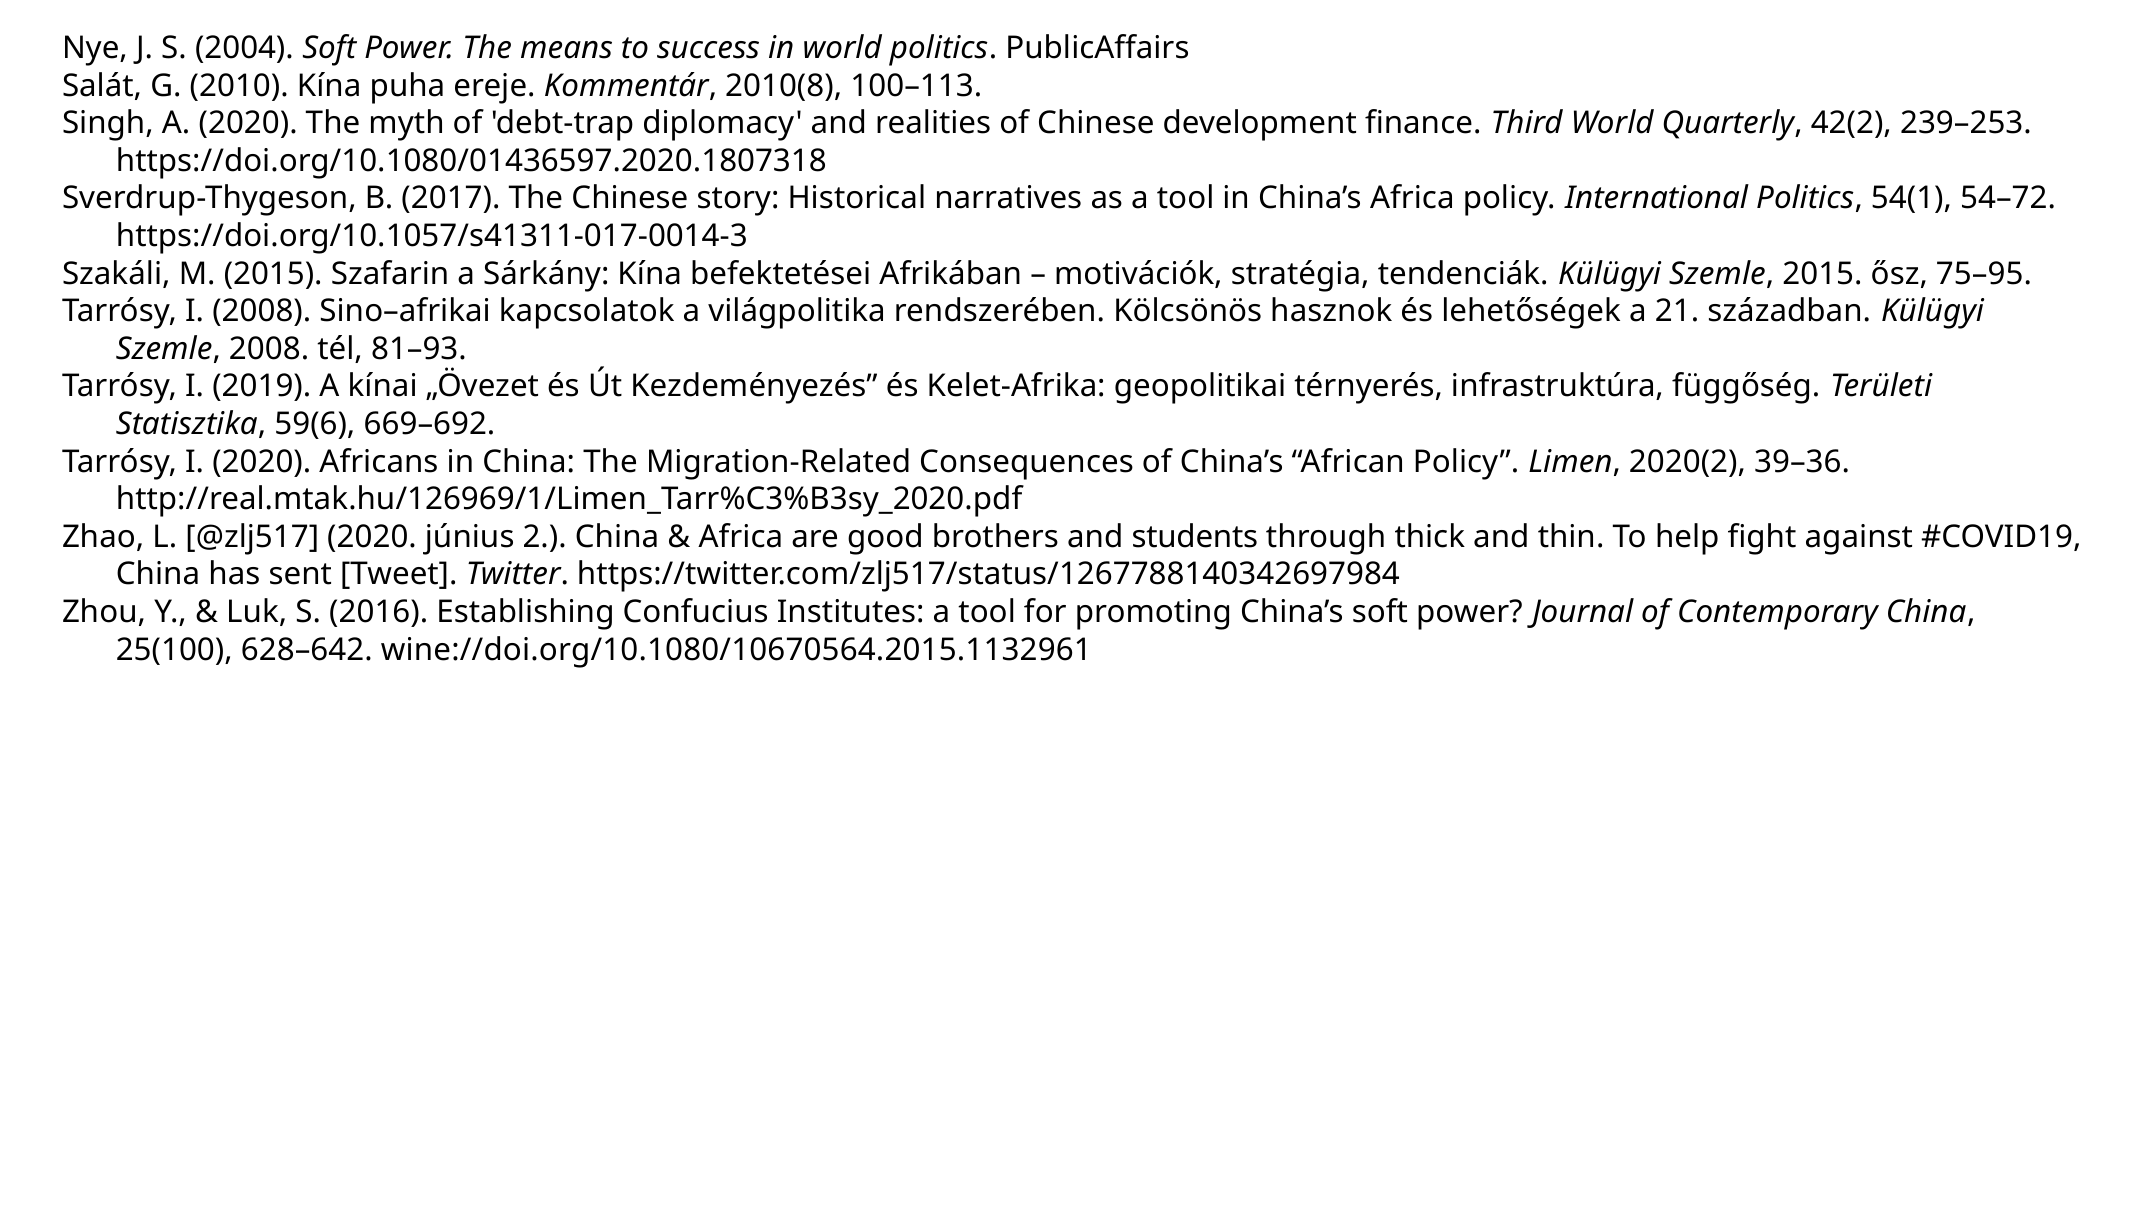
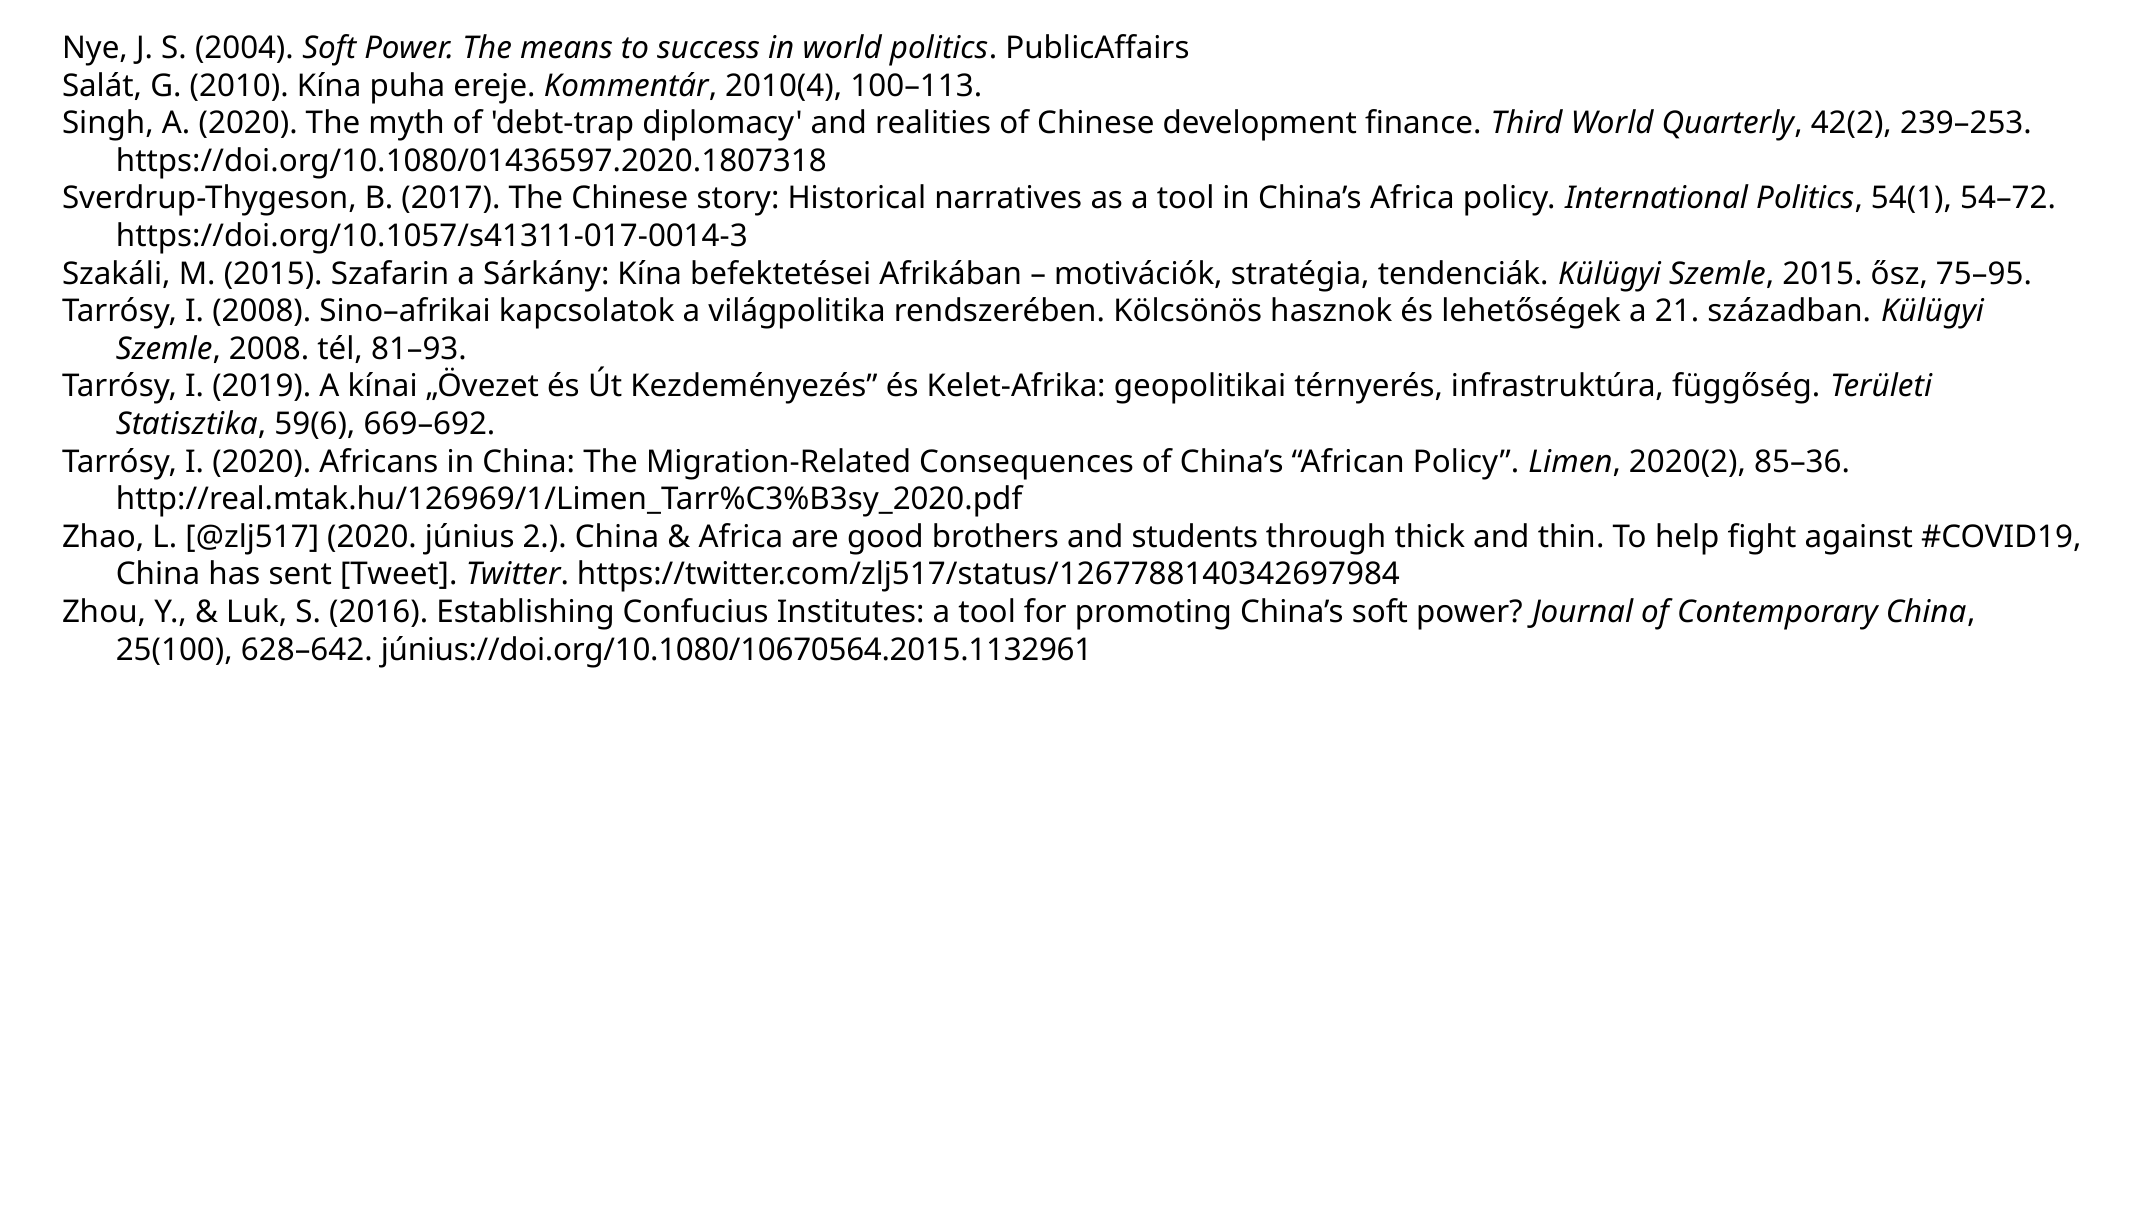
2010(8: 2010(8 -> 2010(4 (784, 86)
39–36: 39–36 -> 85–36 (1802, 462)
wine://doi.org/10.1080/10670564.2015.1132961: wine://doi.org/10.1080/10670564.2015.1132961 -> június://doi.org/10.1080/10670564.2015.1132961 (737, 650)
